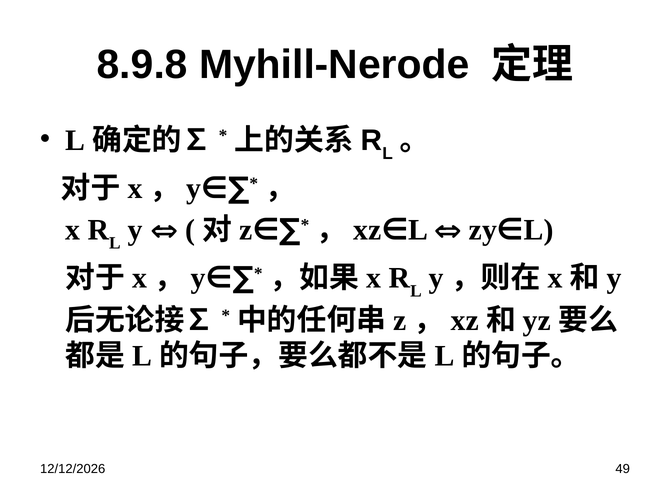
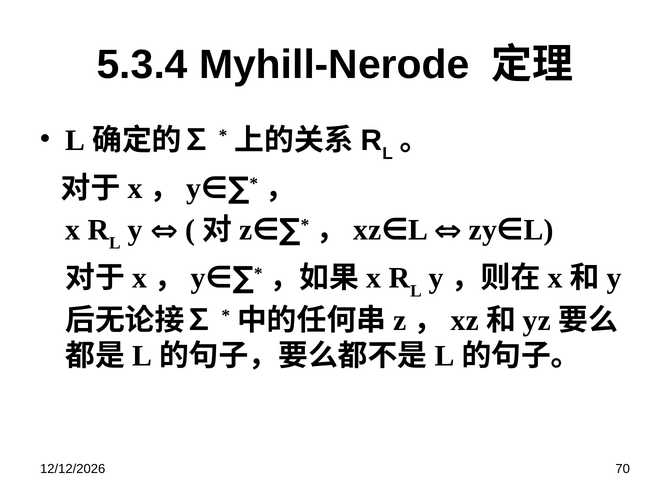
8.9.8: 8.9.8 -> 5.3.4 (142, 65)
49: 49 -> 70 (623, 470)
